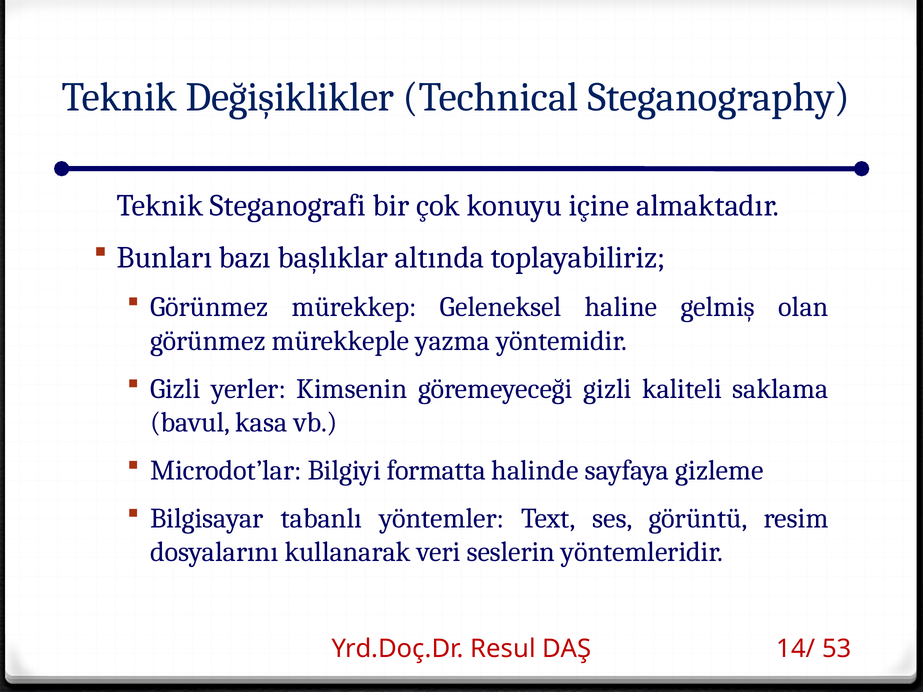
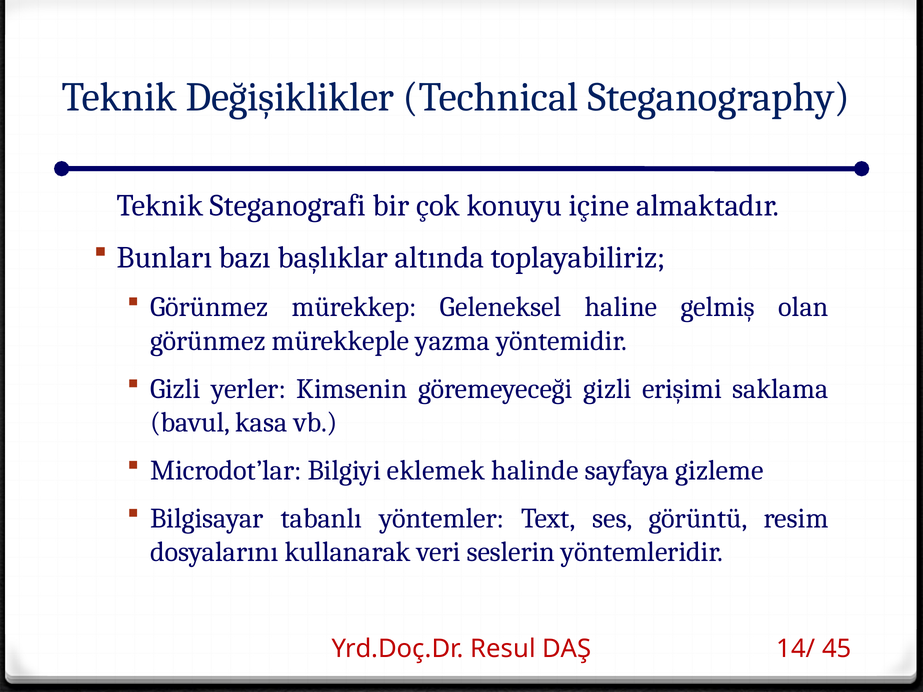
kaliteli: kaliteli -> erişimi (682, 389)
formatta: formatta -> eklemek (436, 471)
53: 53 -> 45 (837, 649)
